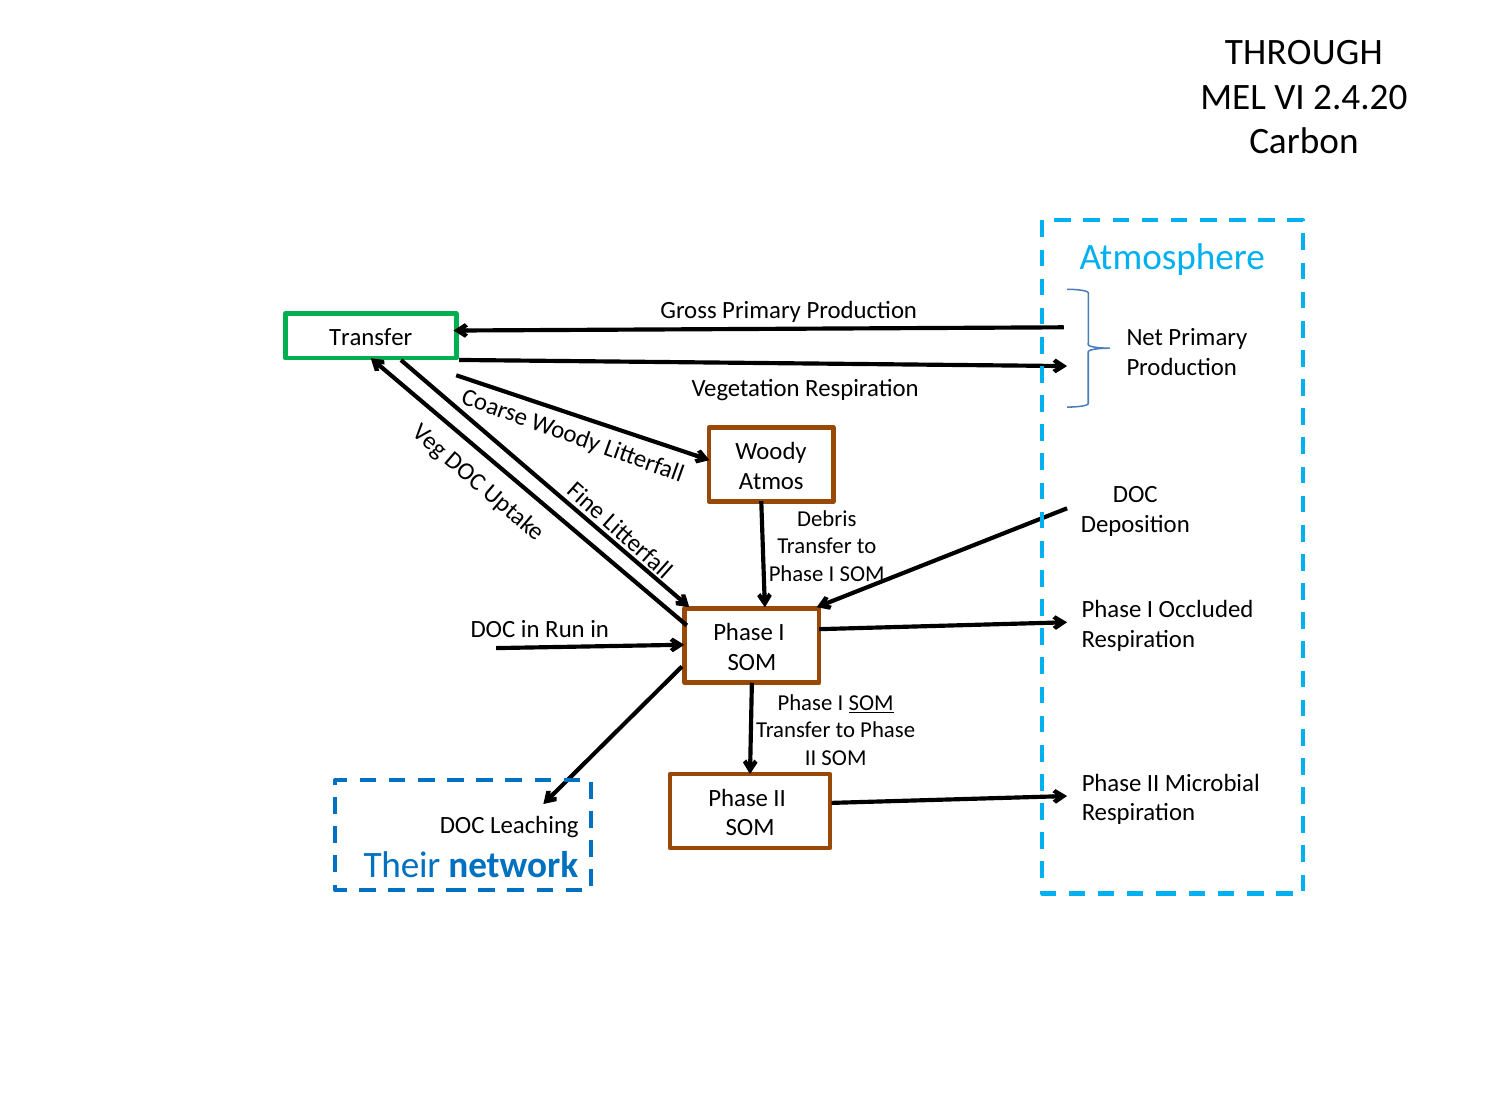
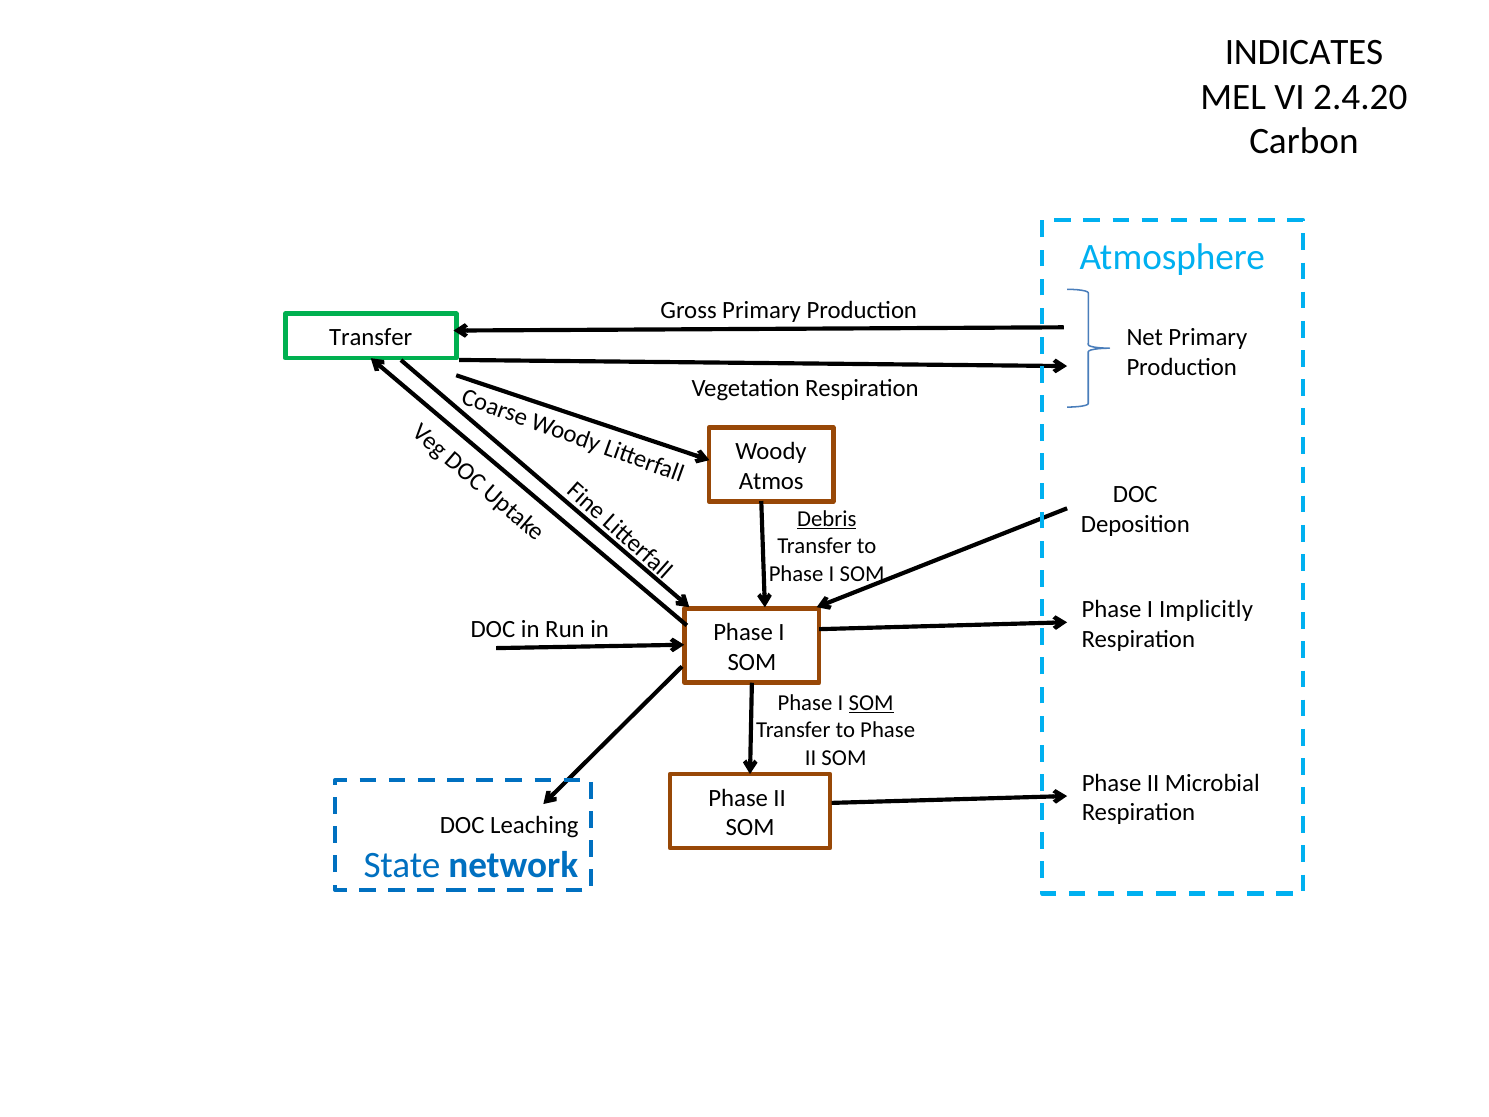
THROUGH: THROUGH -> INDICATES (1304, 52)
Debris underline: none -> present (827, 519)
Occluded: Occluded -> Implicitly (1206, 609)
Their: Their -> State (402, 865)
